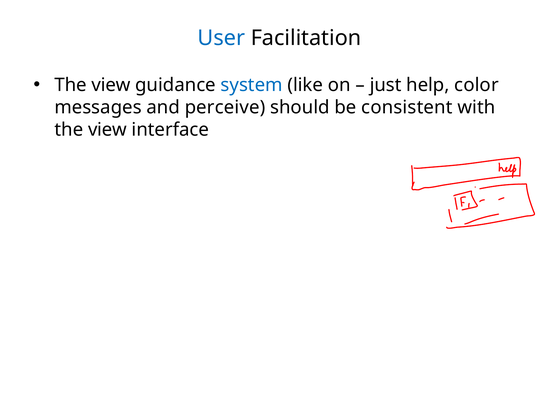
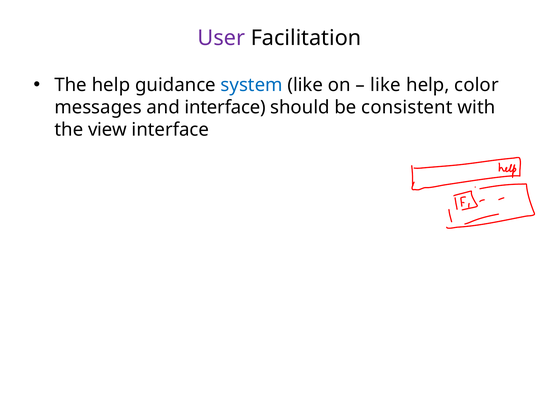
User colour: blue -> purple (221, 38)
view: view -> help (111, 85)
just: just -> like (385, 85)
and perceive: perceive -> interface (225, 108)
